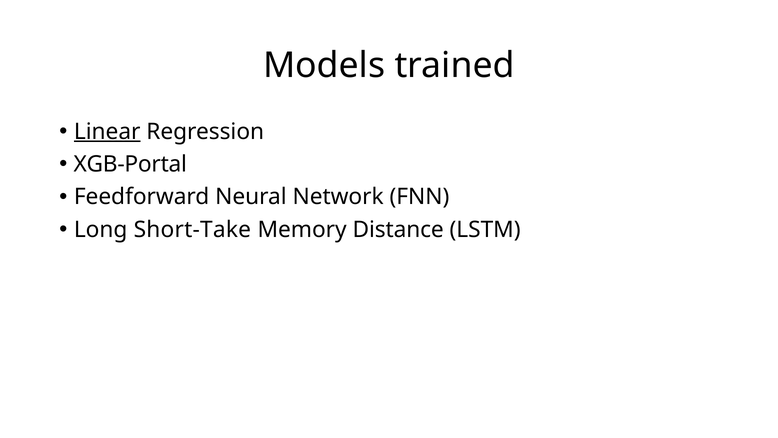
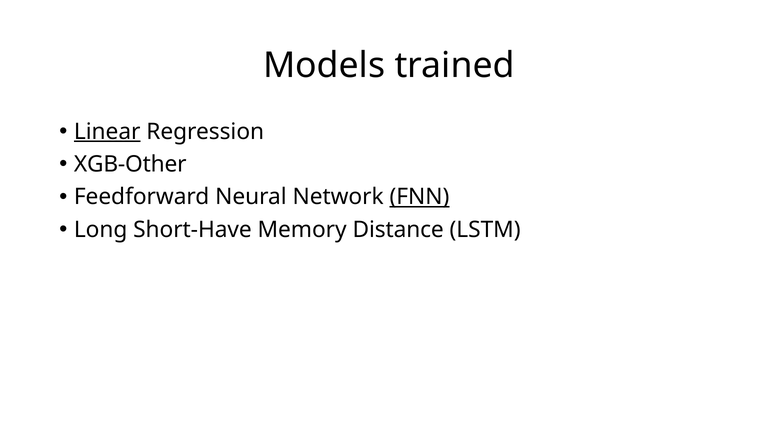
XGB-Portal: XGB-Portal -> XGB-Other (130, 164)
FNN underline: none -> present (419, 197)
Short-Take: Short-Take -> Short-Have (192, 229)
